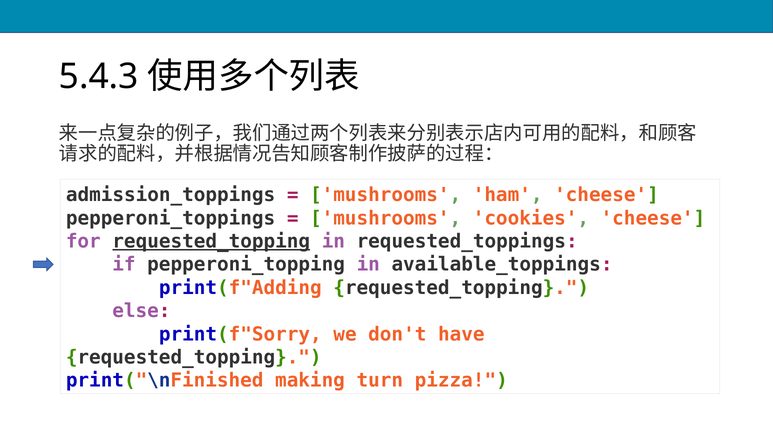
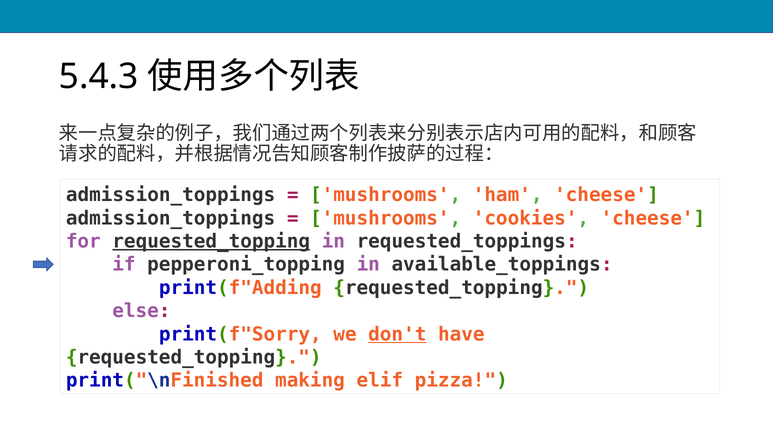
pepperoni_toppings: pepperoni_toppings -> admission_toppings (171, 218)
don't underline: none -> present (397, 334)
turn: turn -> elif (380, 380)
